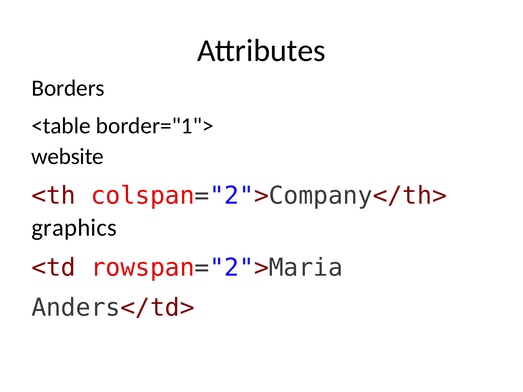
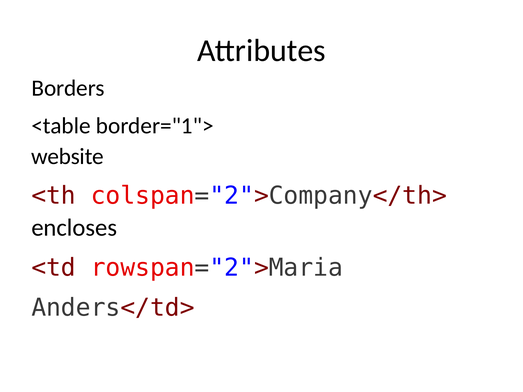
graphics: graphics -> encloses (74, 228)
